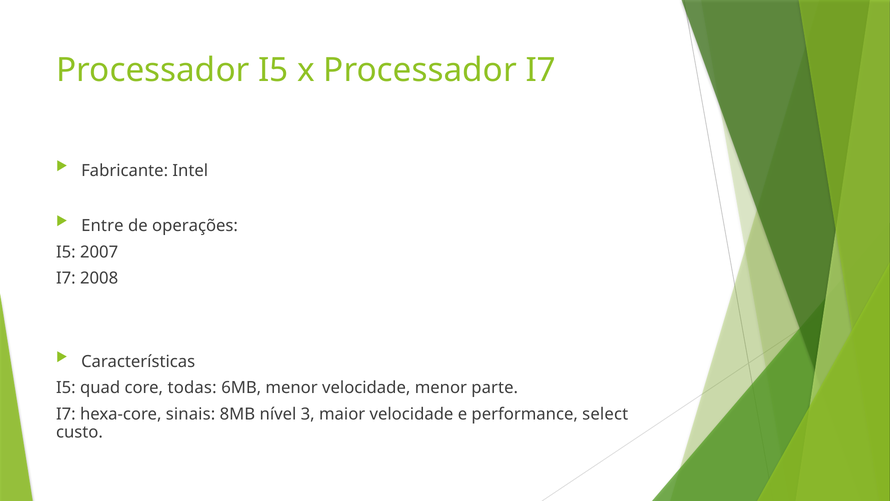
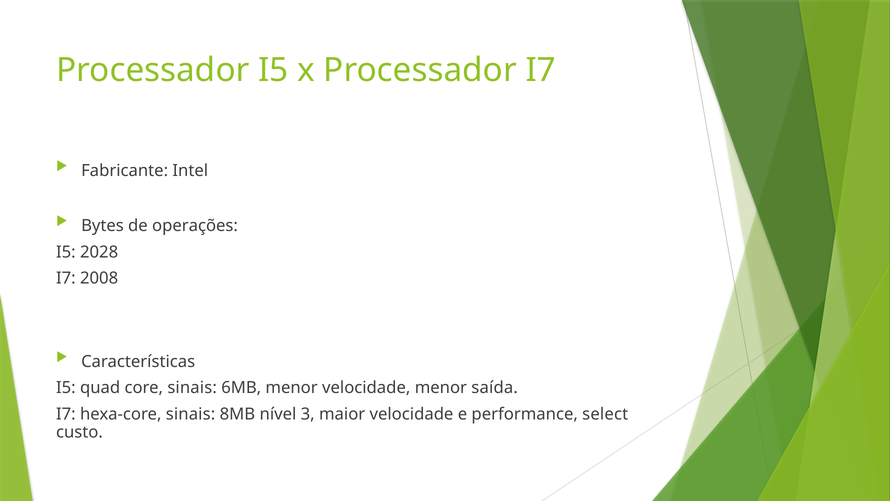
Entre: Entre -> Bytes (102, 226)
2007: 2007 -> 2028 (99, 252)
core todas: todas -> sinais (192, 388)
parte: parte -> saída (495, 388)
